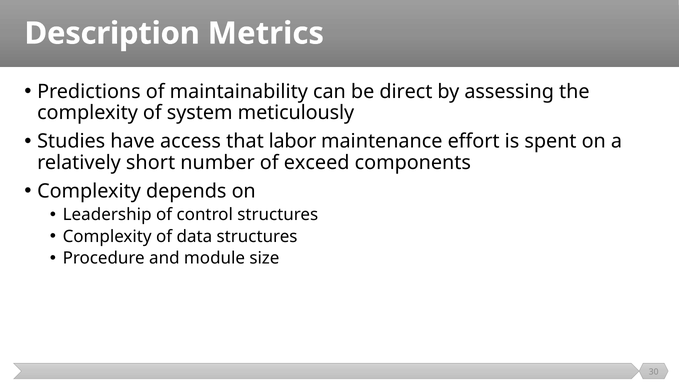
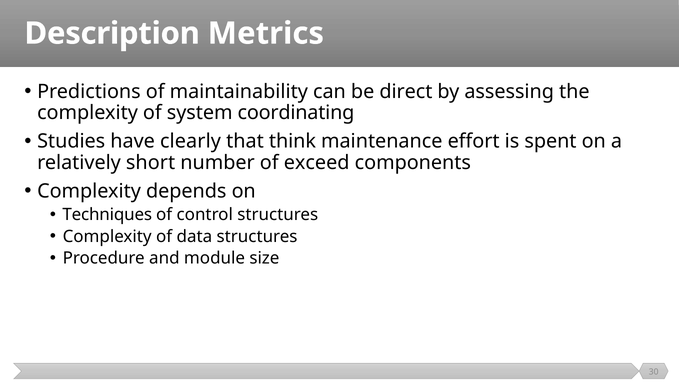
meticulously: meticulously -> coordinating (296, 113)
access: access -> clearly (190, 141)
labor: labor -> think (292, 141)
Leadership: Leadership -> Techniques (107, 215)
